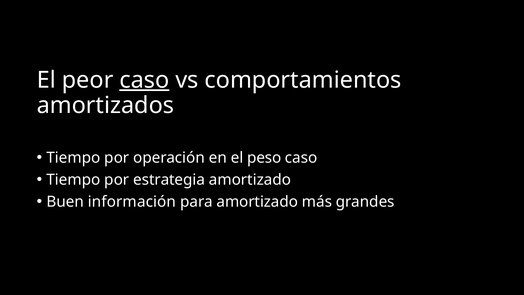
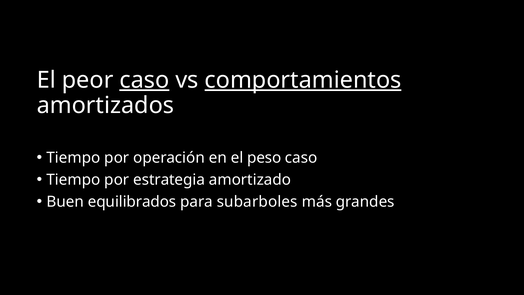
comportamientos underline: none -> present (303, 80)
información: información -> equilibrados (132, 201)
para amortizado: amortizado -> subarboles (257, 201)
